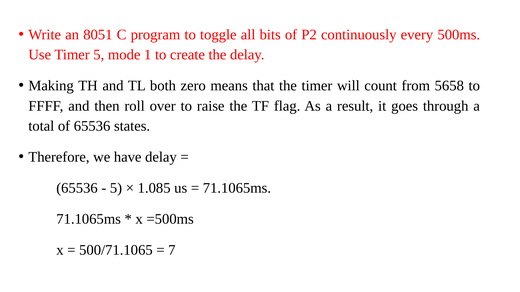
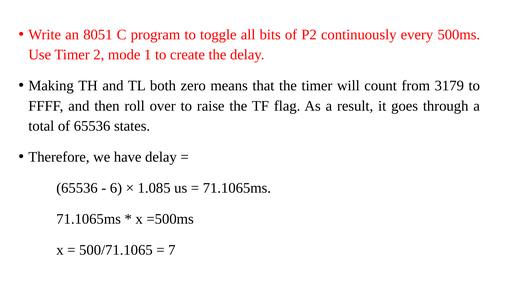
Timer 5: 5 -> 2 (99, 55)
5658: 5658 -> 3179 (449, 86)
5: 5 -> 6 (116, 188)
